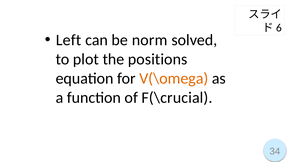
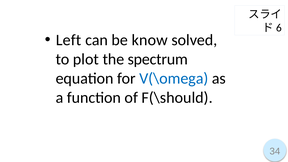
norm: norm -> know (150, 40)
positions: positions -> spectrum (158, 59)
V(\omega colour: orange -> blue (174, 78)
F(\crucial: F(\crucial -> F(\should (177, 98)
